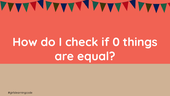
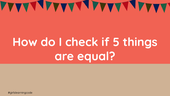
0: 0 -> 5 (116, 42)
